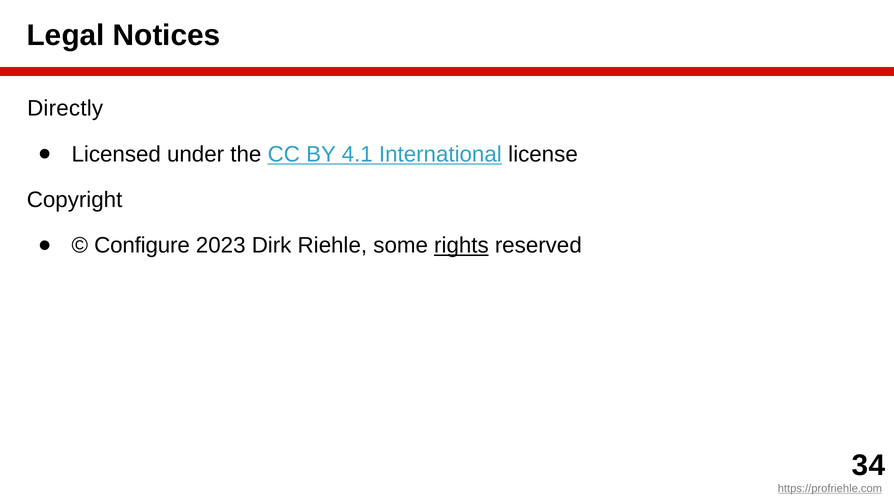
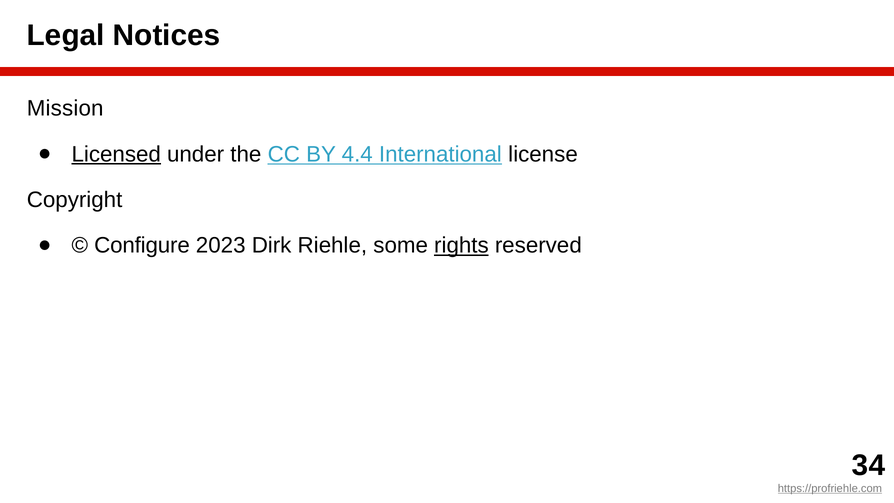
Directly: Directly -> Mission (65, 108)
Licensed underline: none -> present (116, 154)
4.1: 4.1 -> 4.4 (357, 154)
